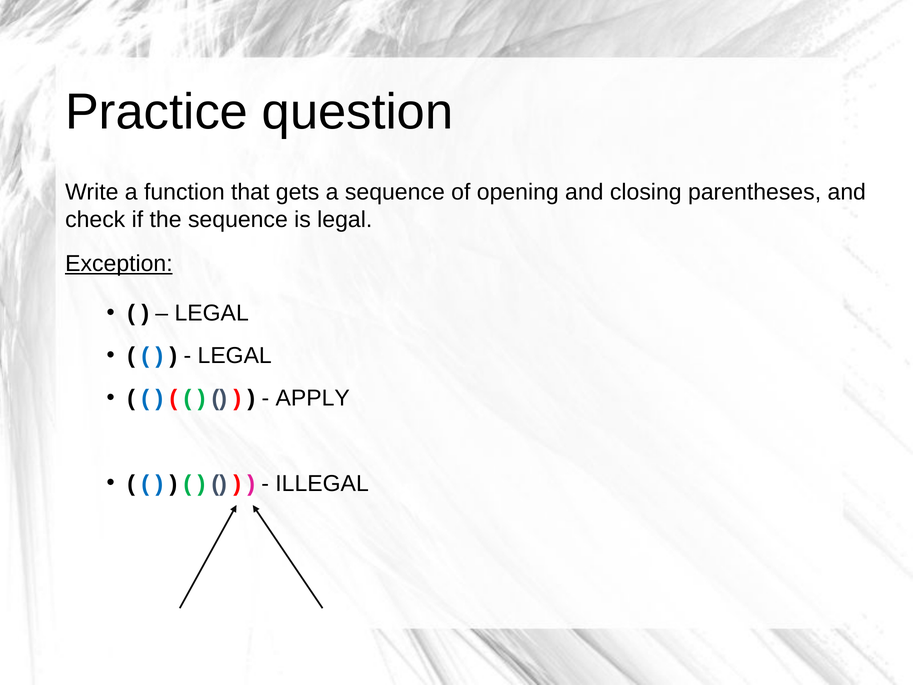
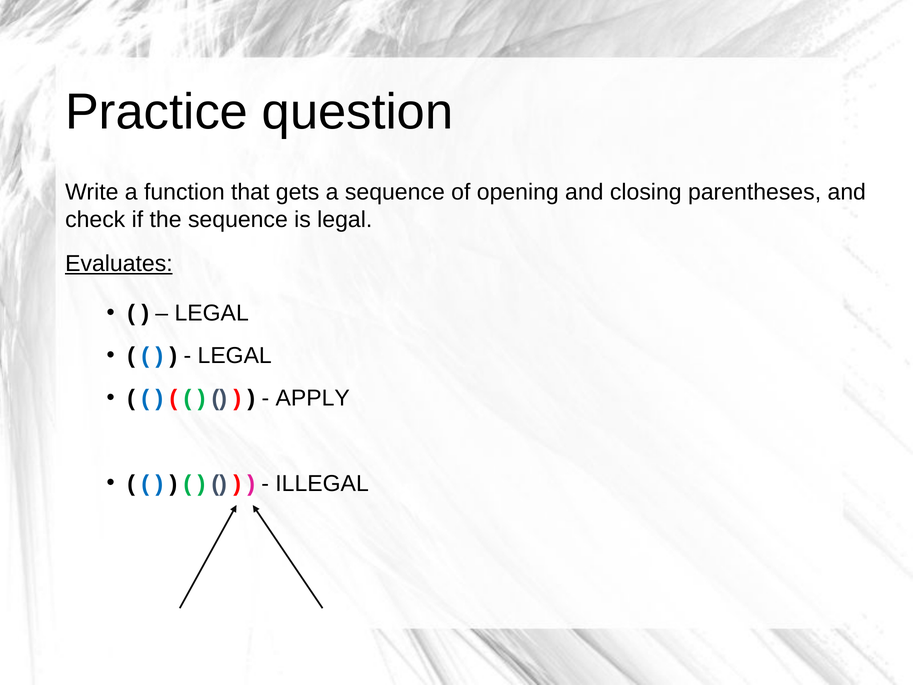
Exception: Exception -> Evaluates (119, 263)
